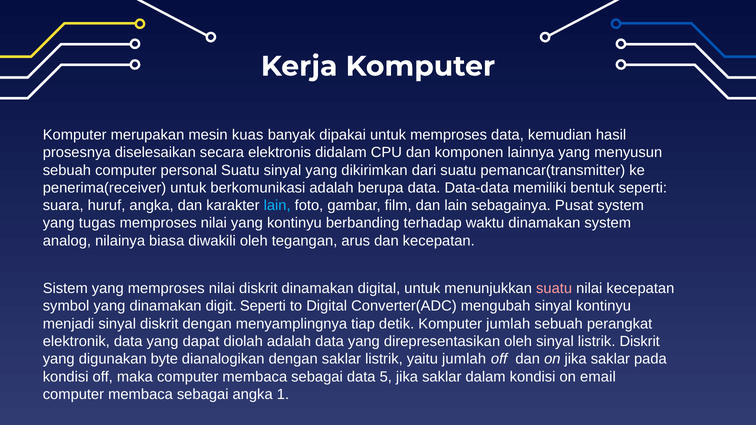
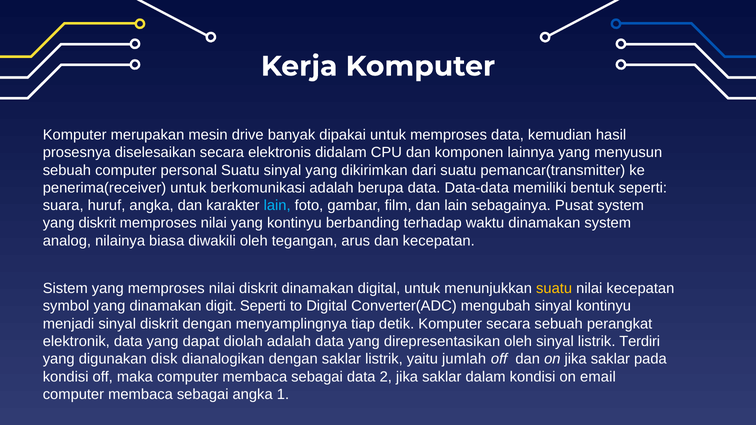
kuas: kuas -> drive (248, 135)
yang tugas: tugas -> diskrit (97, 223)
suatu colour: pink -> yellow (554, 289)
Komputer jumlah: jumlah -> secara (508, 324)
listrik Diskrit: Diskrit -> Terdiri (640, 342)
byte: byte -> disk (164, 359)
5: 5 -> 2 (386, 377)
